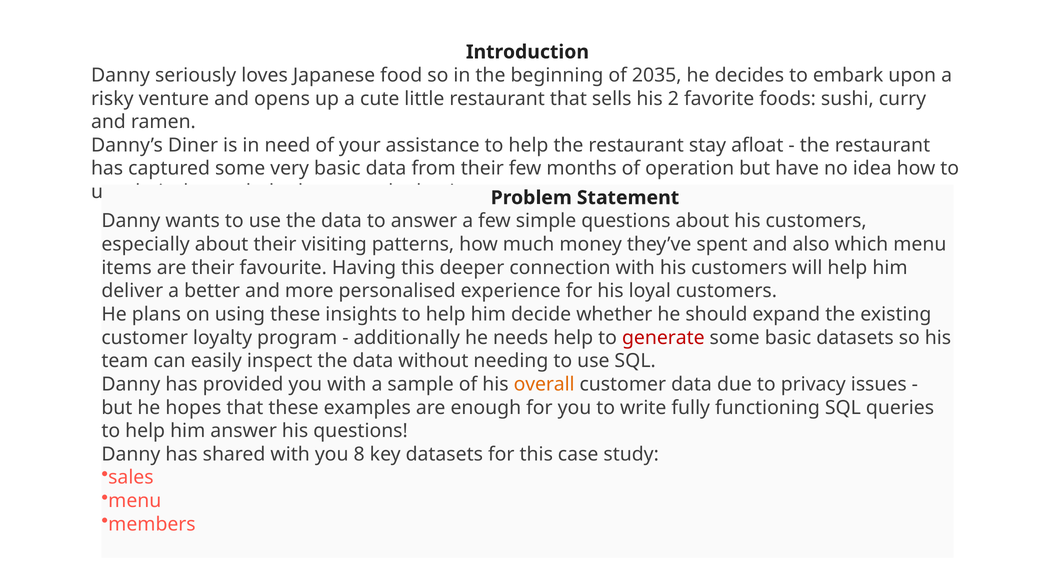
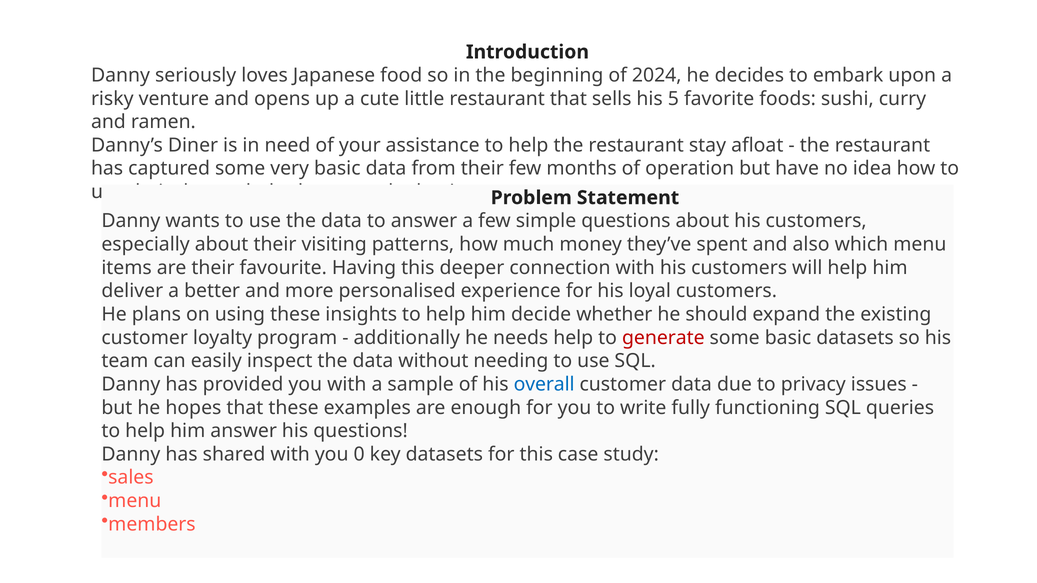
2035: 2035 -> 2024 (657, 75)
2: 2 -> 5 (673, 99)
overall colour: orange -> blue (544, 384)
8: 8 -> 0 (359, 454)
